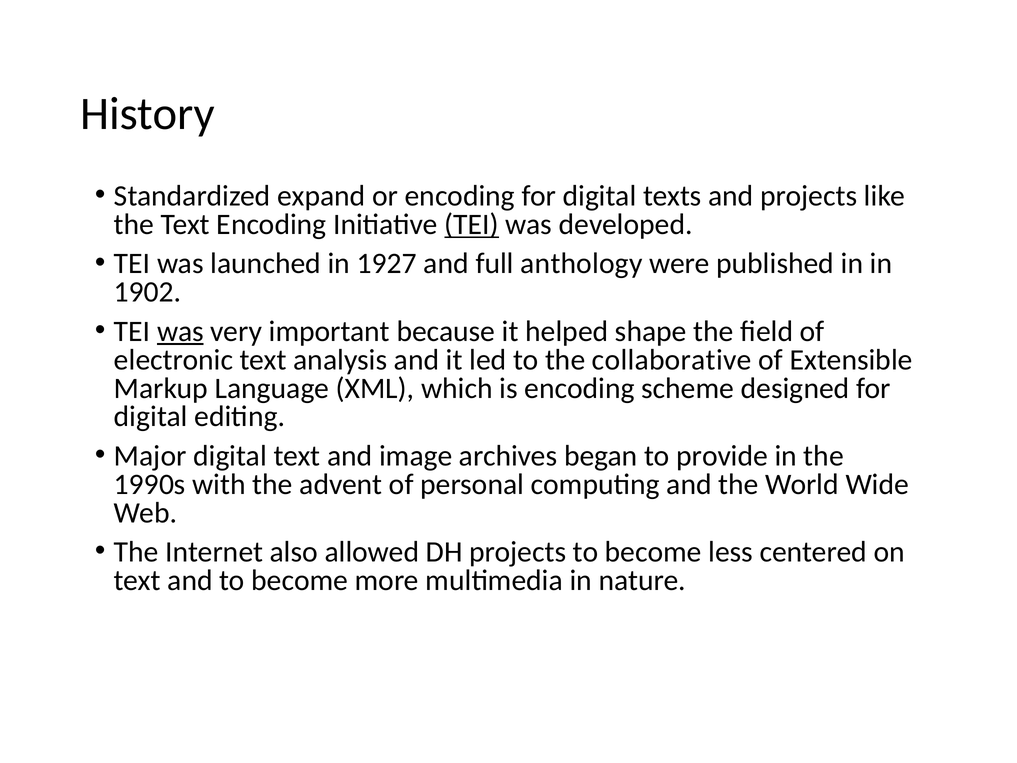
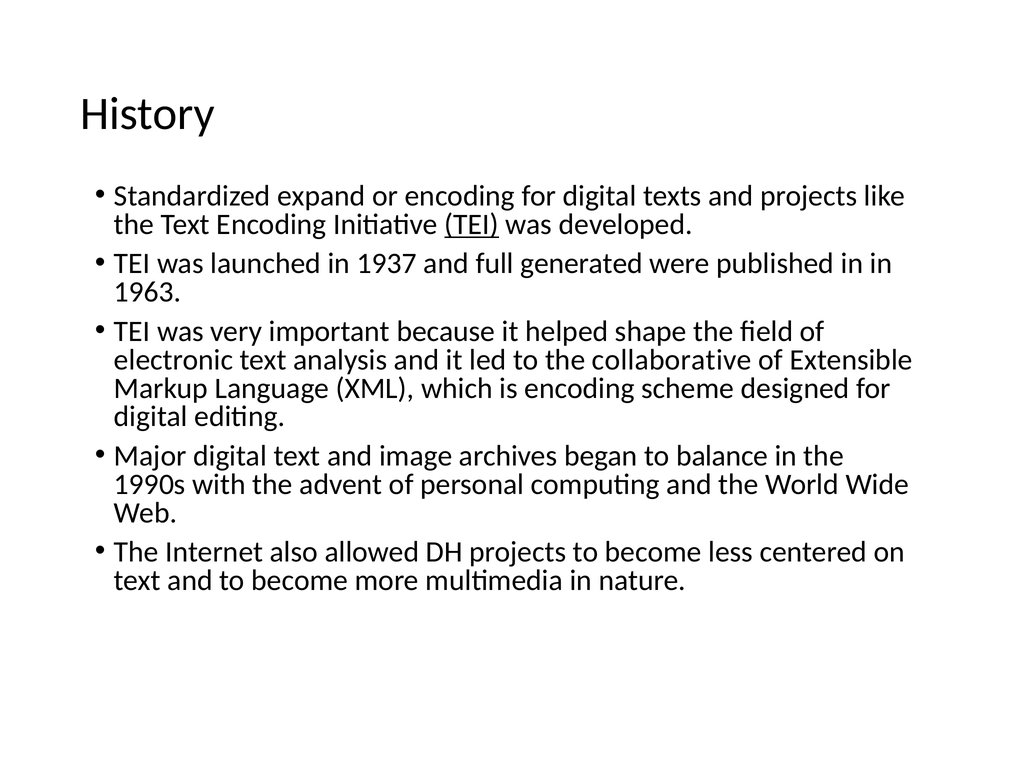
1927: 1927 -> 1937 (387, 264)
anthology: anthology -> generated (582, 264)
1902: 1902 -> 1963 (148, 292)
was underline: present -> none (180, 331)
provide: provide -> balance (722, 456)
